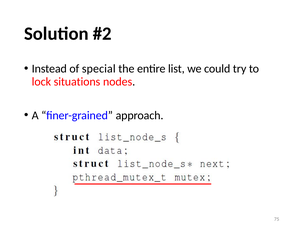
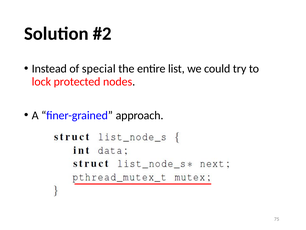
situations: situations -> protected (77, 81)
